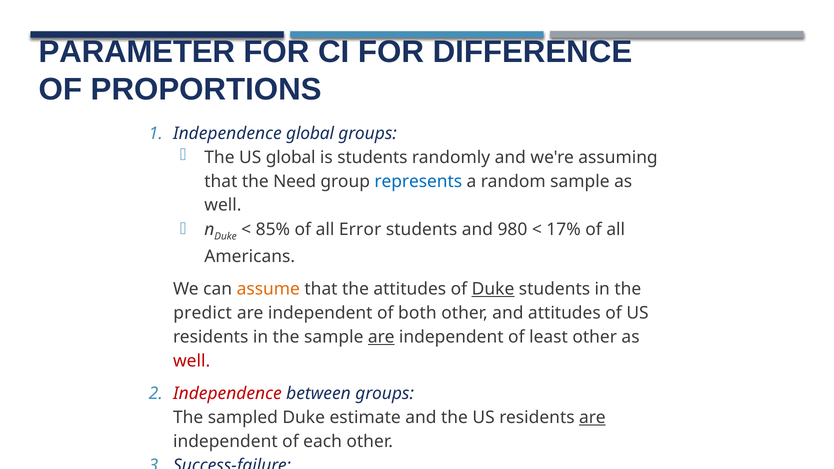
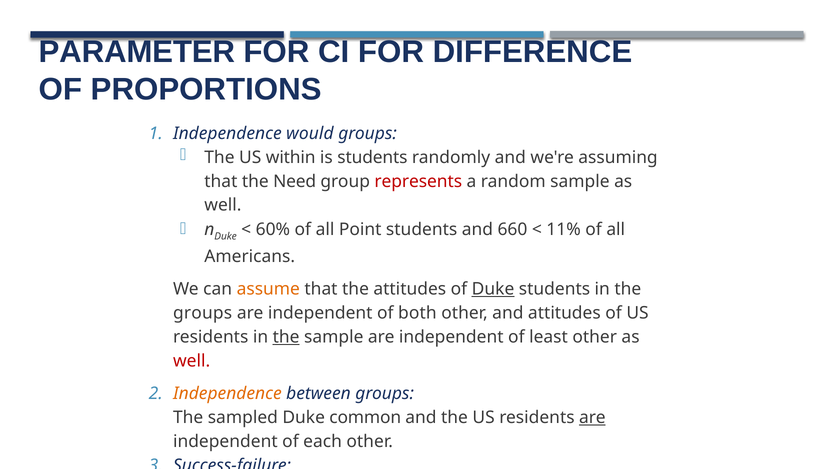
Independence global: global -> would (310, 133)
US global: global -> within (291, 157)
represents colour: blue -> red (418, 181)
85%: 85% -> 60% (273, 230)
Error: Error -> Point (360, 230)
980: 980 -> 660 (512, 230)
17%: 17% -> 11% (564, 230)
predict: predict -> groups (203, 313)
the underline: none -> present (286, 337)
are underline: present -> none (381, 337)
Independence colour: red -> orange (227, 394)
estimate: estimate -> common (365, 418)
